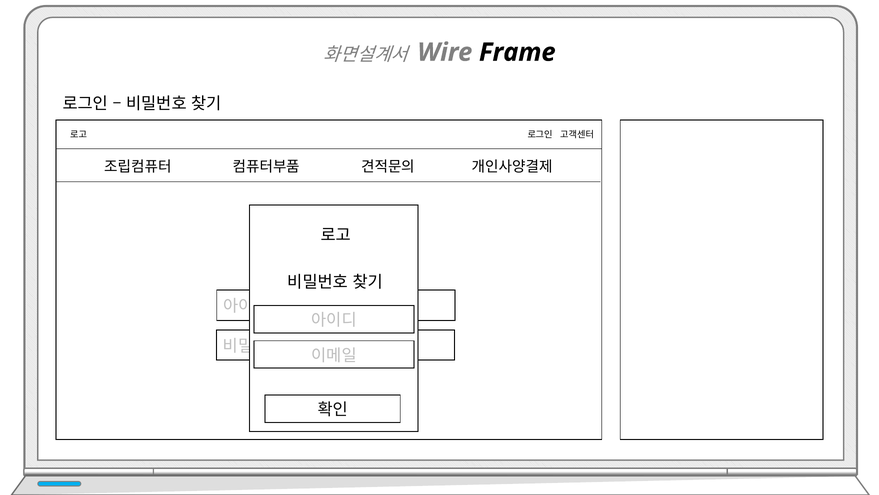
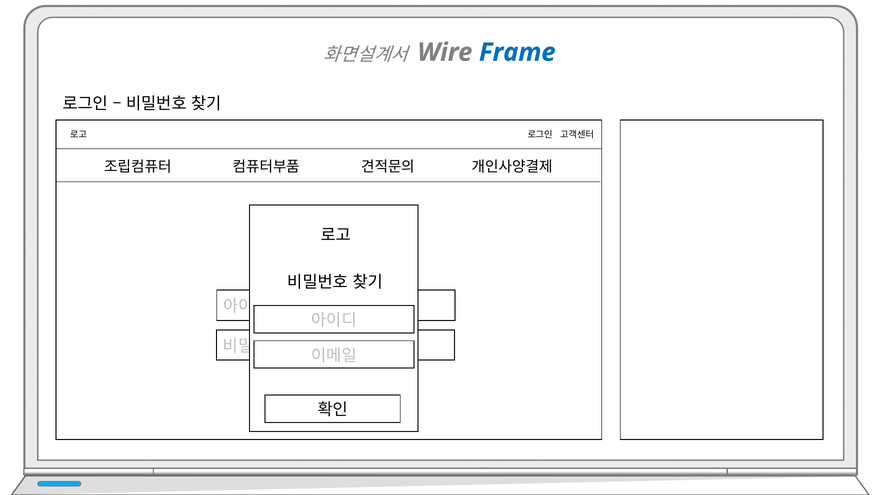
Frame colour: black -> blue (517, 52)
